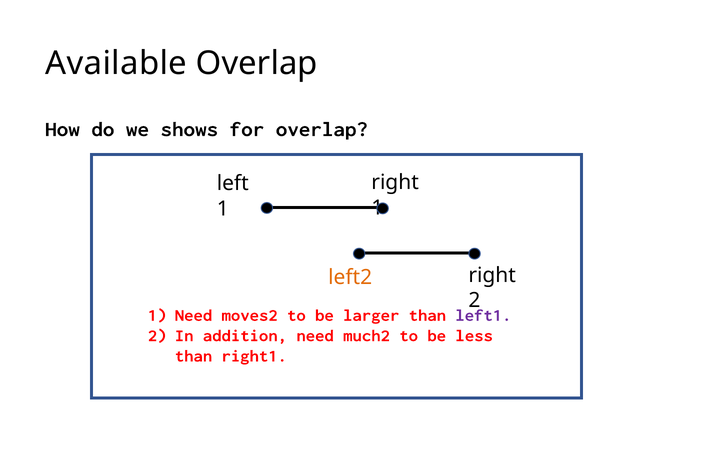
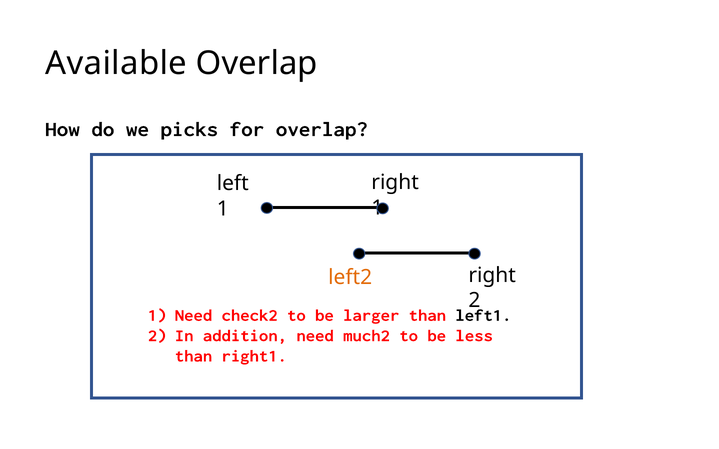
shows: shows -> picks (189, 129)
moves2: moves2 -> check2 (250, 315)
left1 colour: purple -> black (483, 315)
